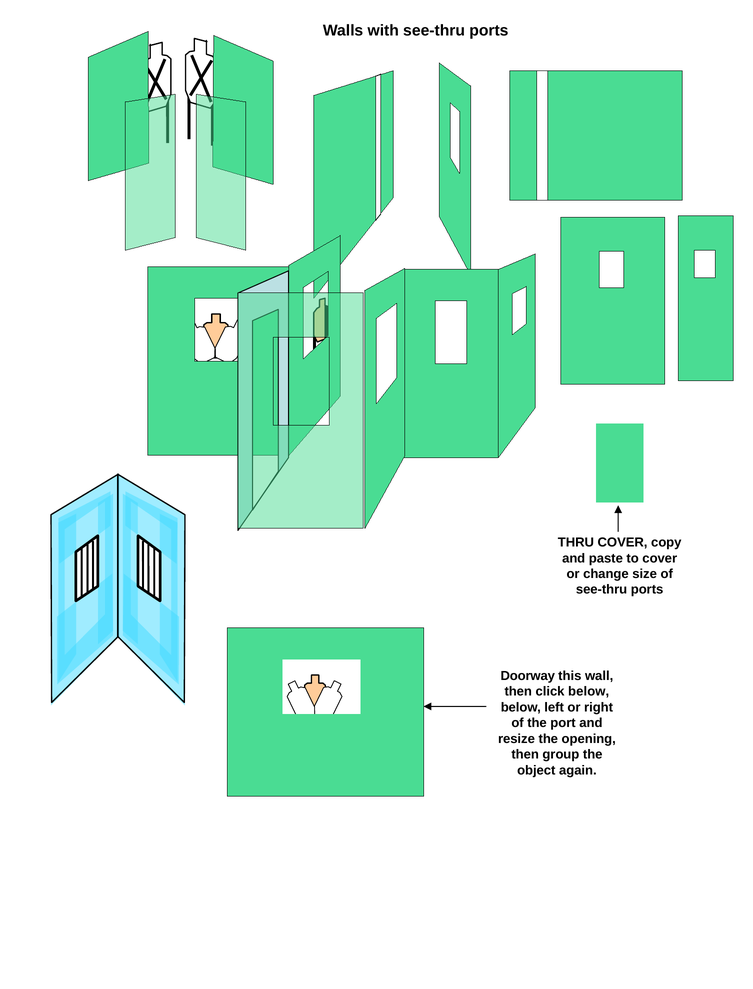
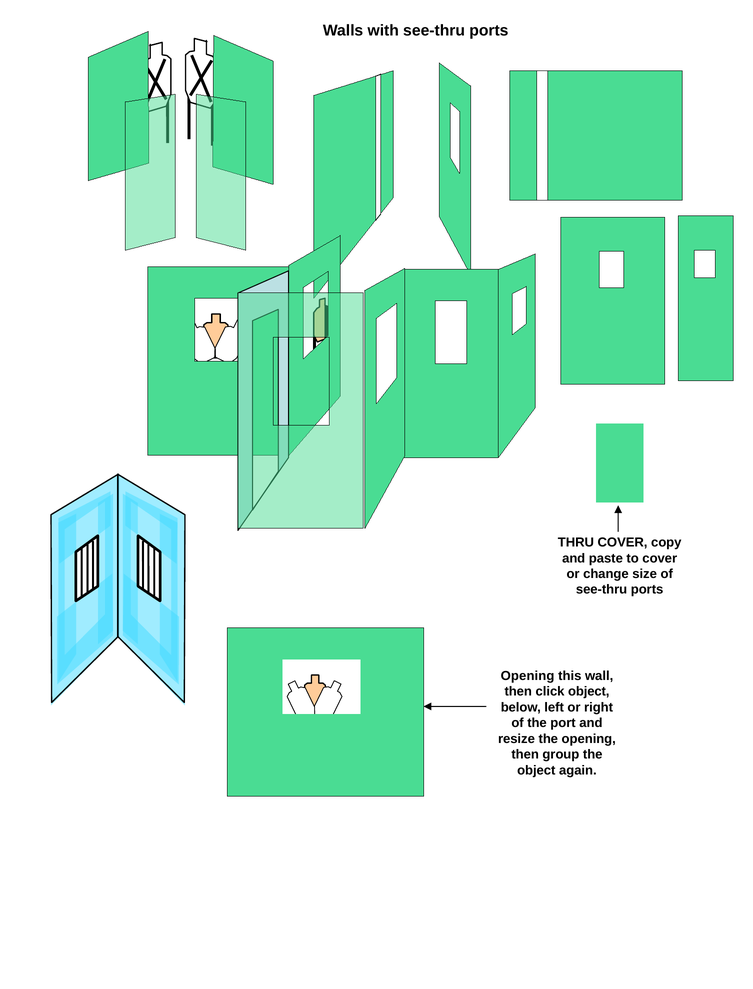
Doorway: Doorway -> Opening (528, 675)
click below: below -> object (589, 691)
